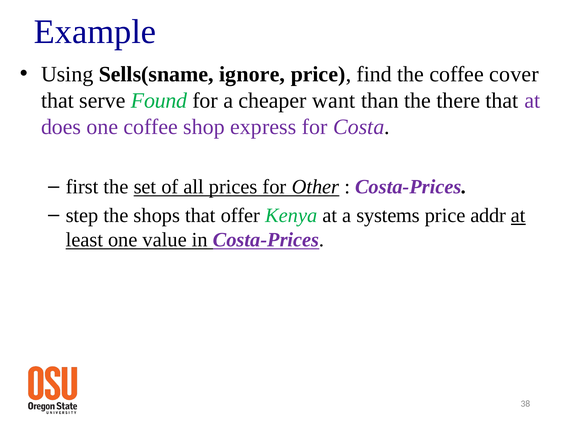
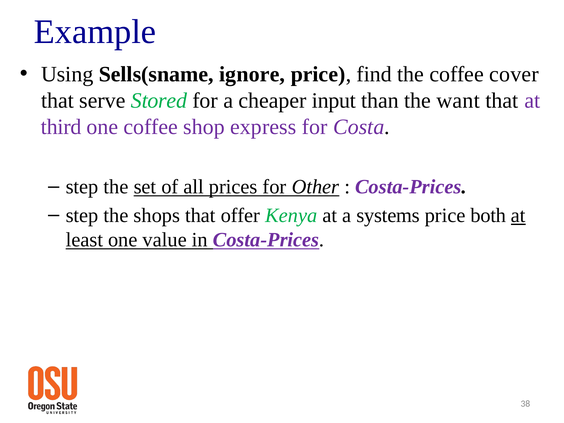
Found: Found -> Stored (159, 100)
want: want -> input (334, 100)
there: there -> want (458, 100)
does: does -> third (61, 127)
first: first -> step (82, 187)
addr: addr -> both (488, 215)
